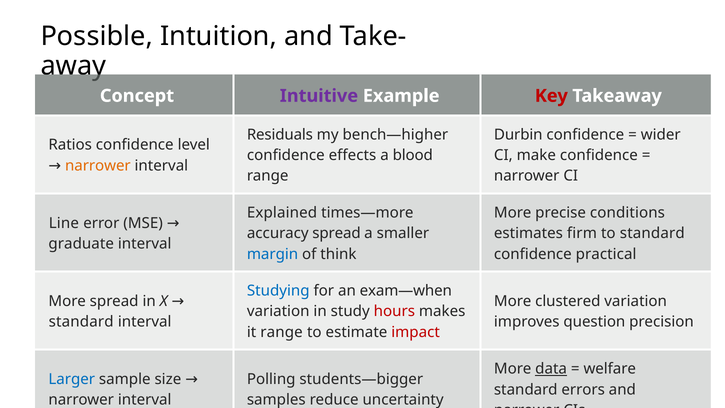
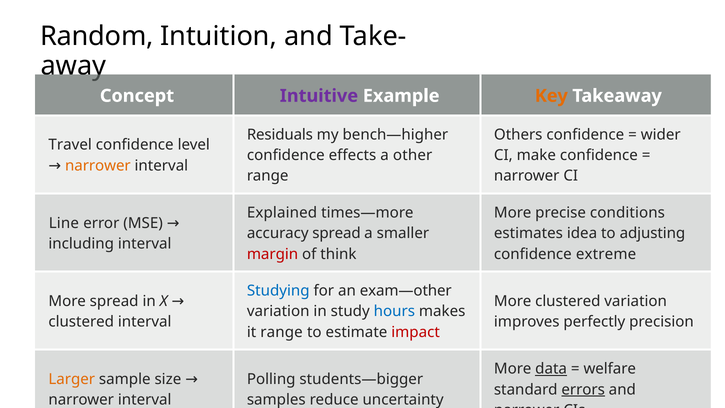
Possible: Possible -> Random (97, 36)
Key colour: red -> orange (551, 96)
Durbin: Durbin -> Others (518, 135)
Ratios: Ratios -> Travel (70, 145)
blood: blood -> other (413, 155)
firm: firm -> idea (582, 233)
to standard: standard -> adjusting (652, 233)
graduate: graduate -> including (81, 244)
margin colour: blue -> red (273, 254)
practical: practical -> extreme (606, 254)
exam—when: exam—when -> exam—other (406, 291)
hours colour: red -> blue (394, 311)
standard: standard -> clustered (81, 322)
question: question -> perfectly (594, 322)
Larger colour: blue -> orange (72, 379)
errors underline: none -> present (583, 389)
